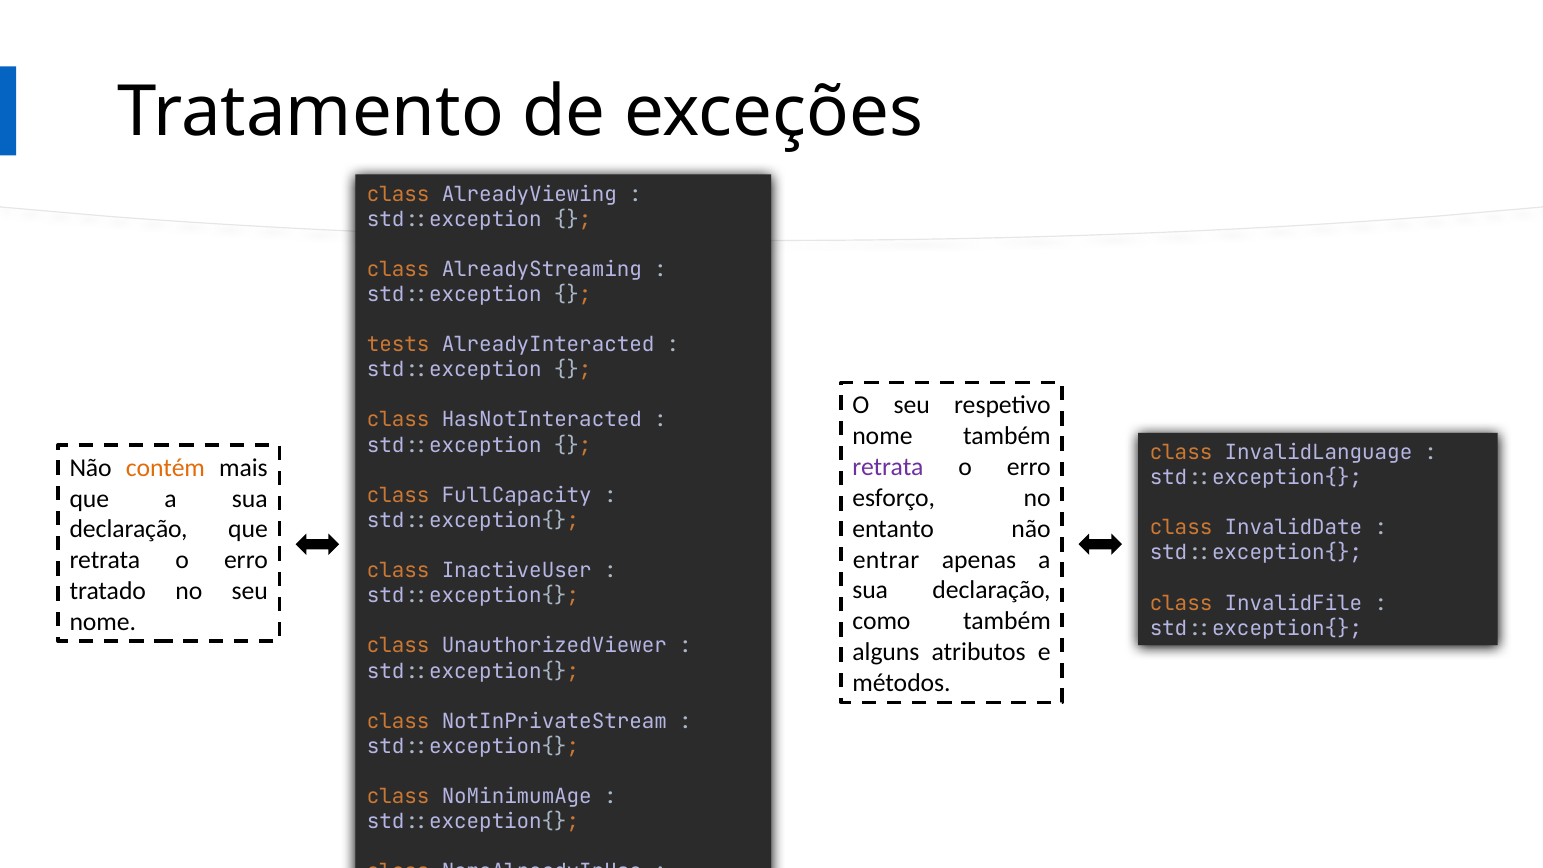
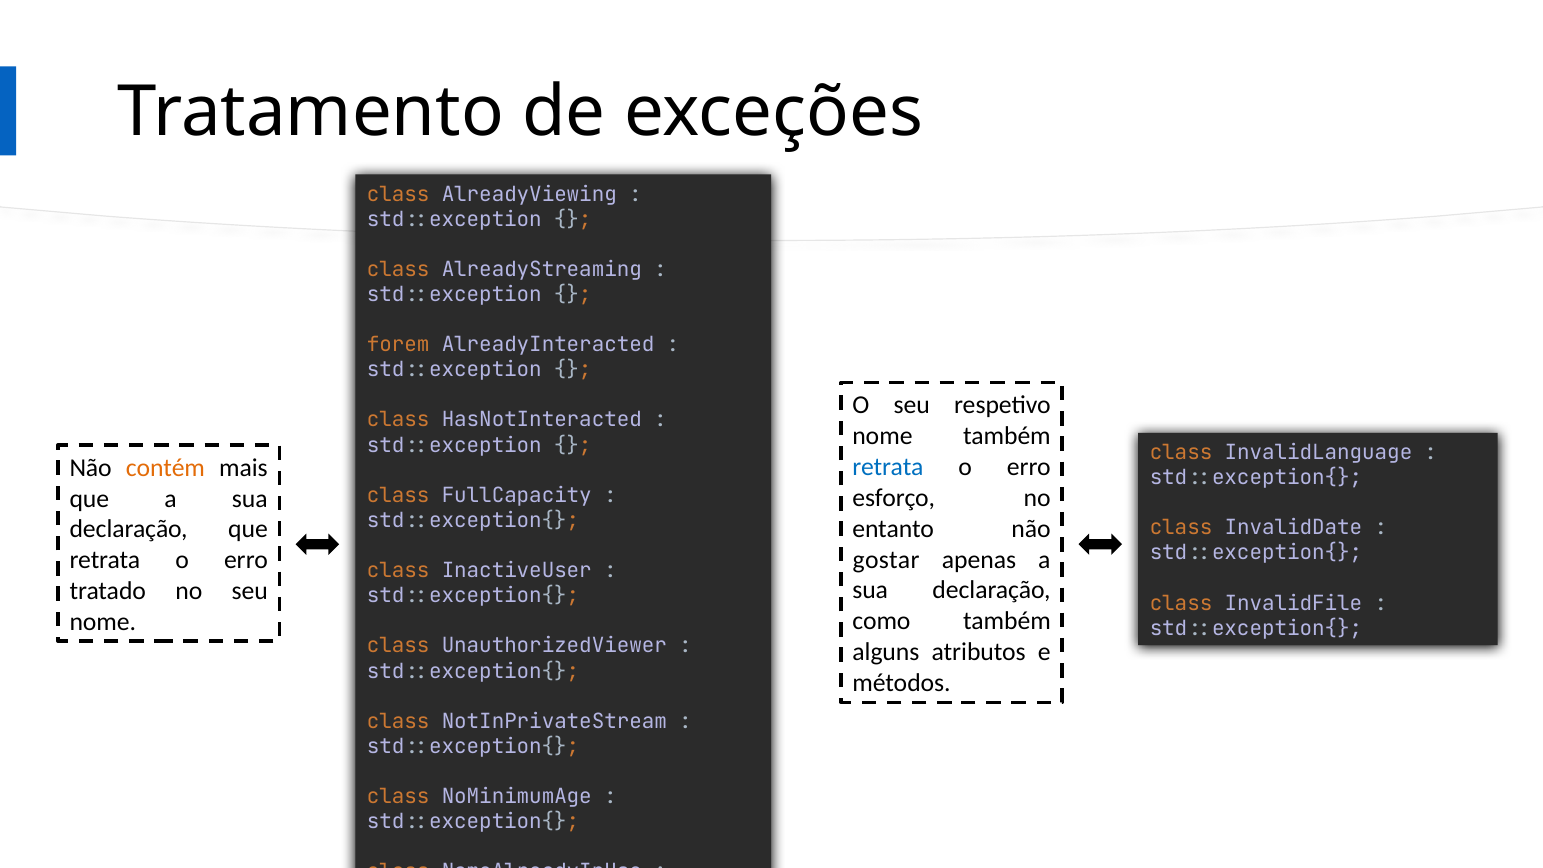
tests: tests -> forem (398, 345)
retrata colour: purple -> blue (888, 467)
entrar: entrar -> gostar (886, 560)
